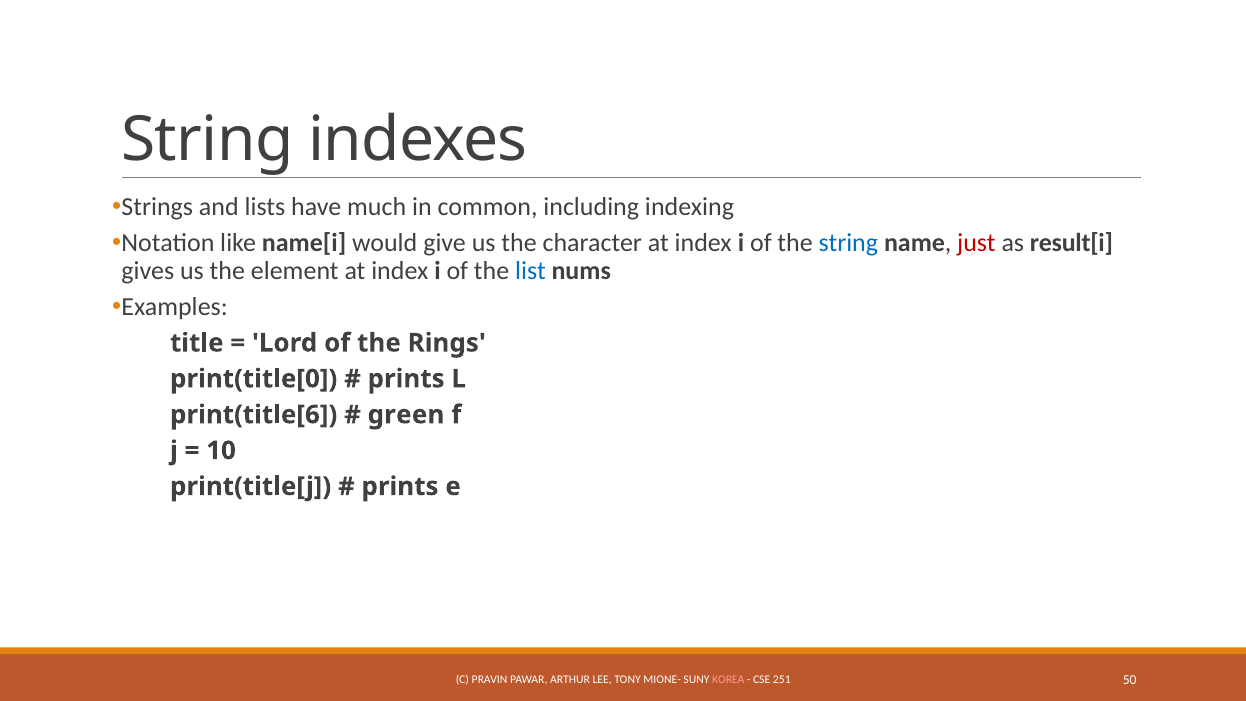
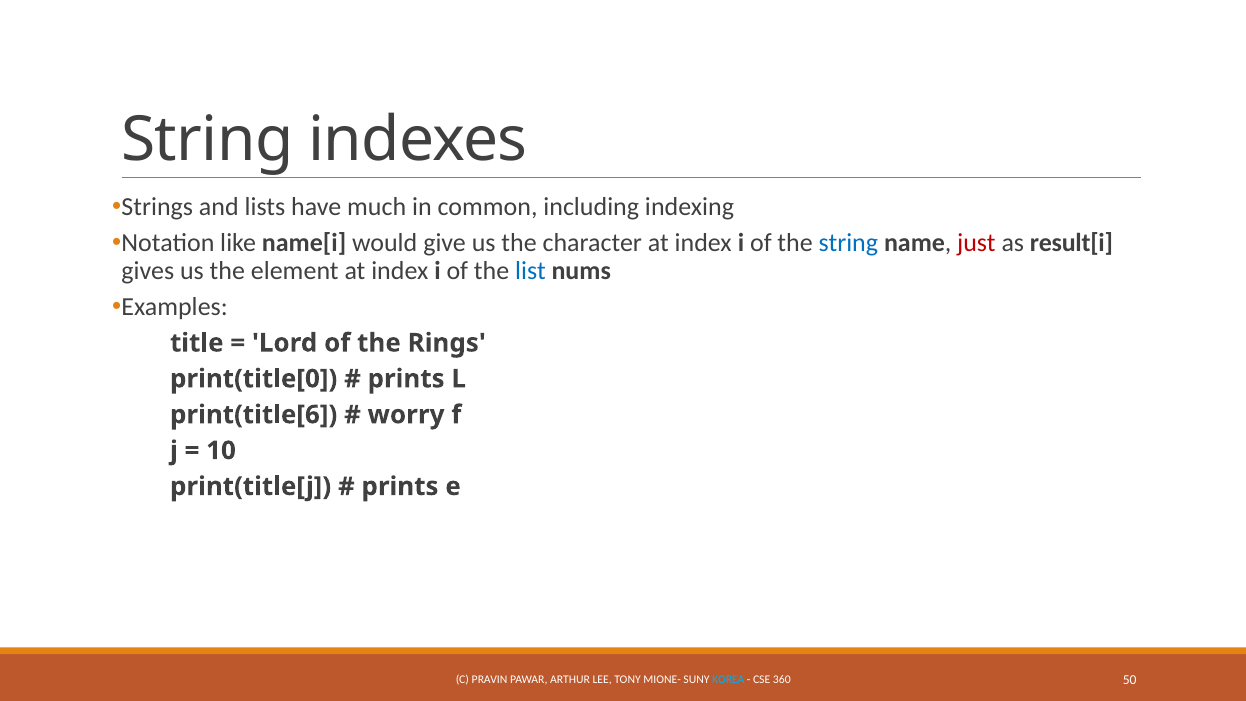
green: green -> worry (406, 415)
KOREA colour: pink -> light blue (728, 680)
251: 251 -> 360 (782, 680)
